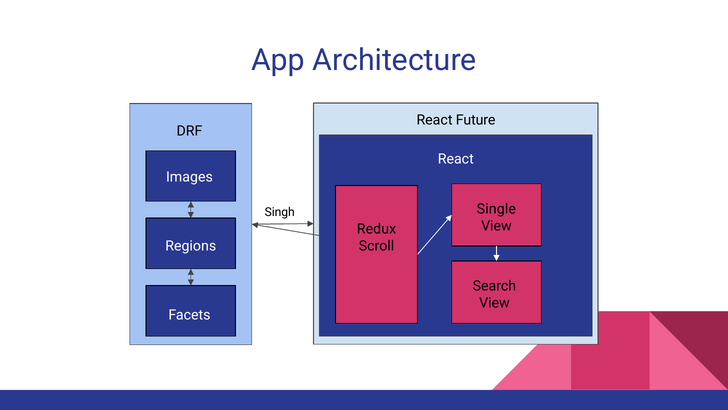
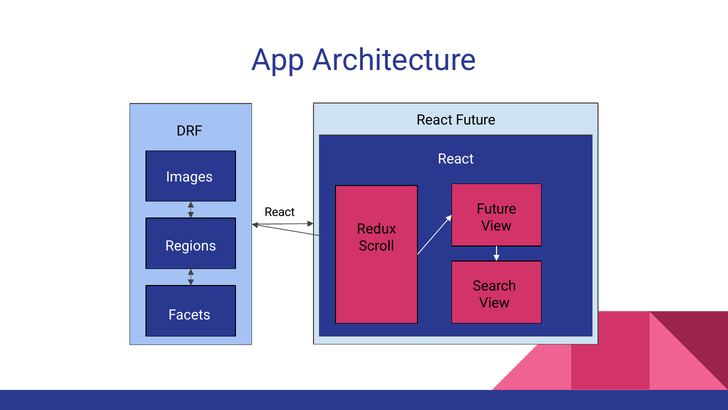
Single: Single -> Future (496, 209)
Singh: Singh -> React (280, 212)
